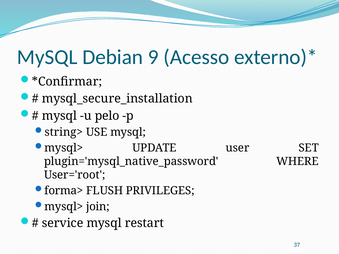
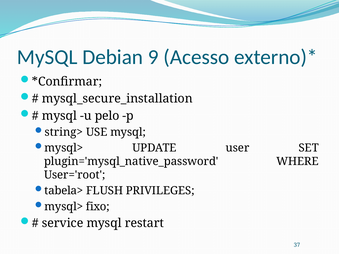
forma>: forma> -> tabela> (64, 191)
join: join -> fixo (98, 207)
